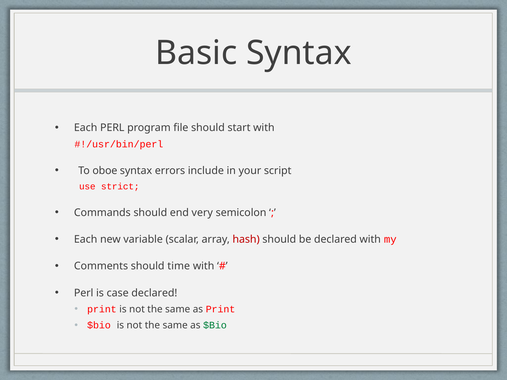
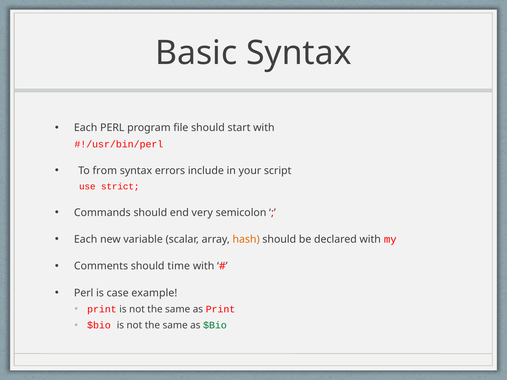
oboe: oboe -> from (105, 171)
hash colour: red -> orange (246, 240)
case declared: declared -> example (154, 293)
